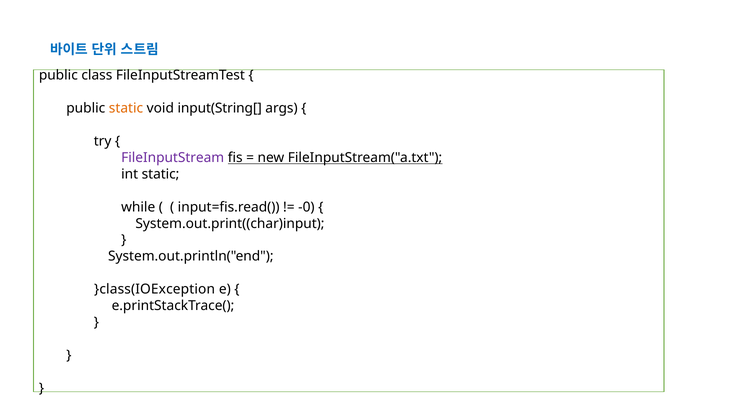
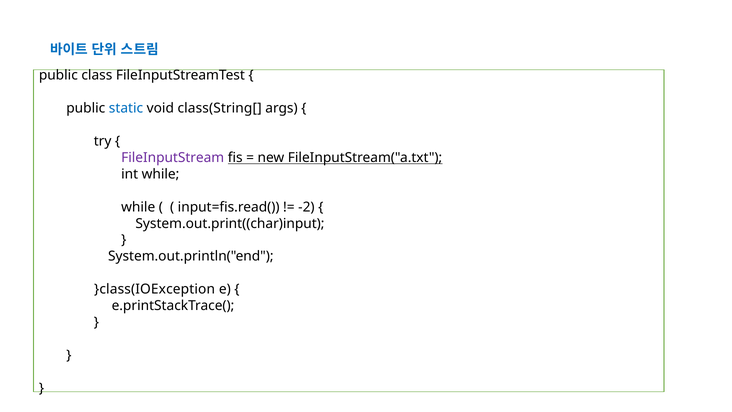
static colour: orange -> blue (126, 108)
input(String[: input(String[ -> class(String[ (220, 108)
int static: static -> while (161, 174)
-0: -0 -> -2 (306, 207)
